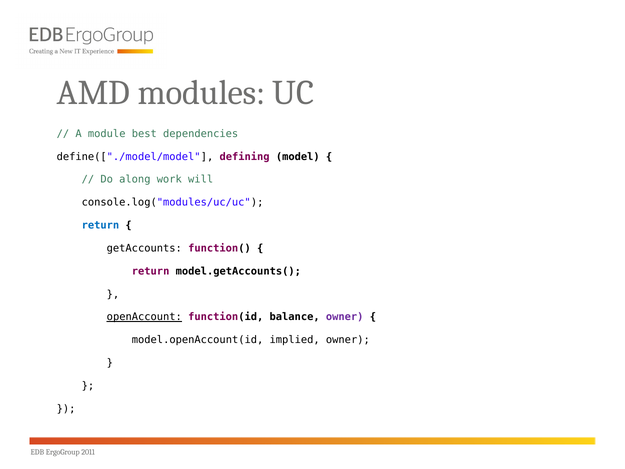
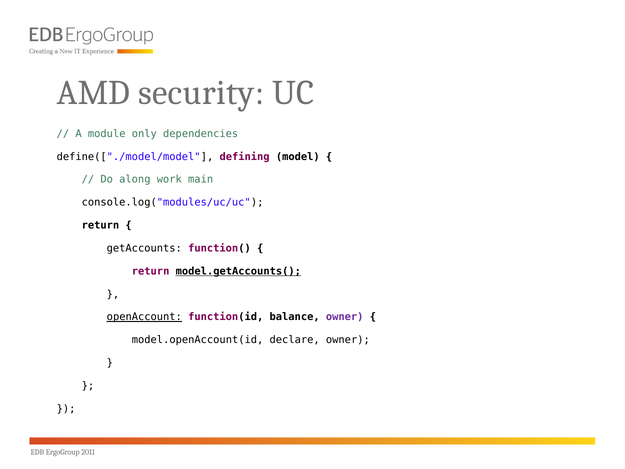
modules: modules -> security (201, 93)
best: best -> only (144, 134)
will: will -> main (201, 179)
return colour: blue -> black (100, 225)
model.getAccounts( underline: none -> present (238, 271)
implied: implied -> declare (295, 340)
